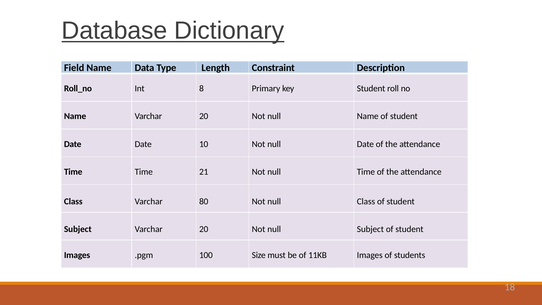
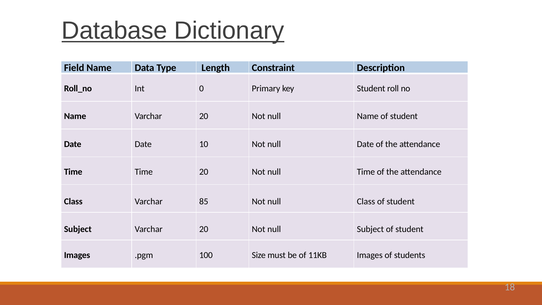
8: 8 -> 0 (201, 89)
Time 21: 21 -> 20 (204, 172)
80: 80 -> 85 (204, 201)
